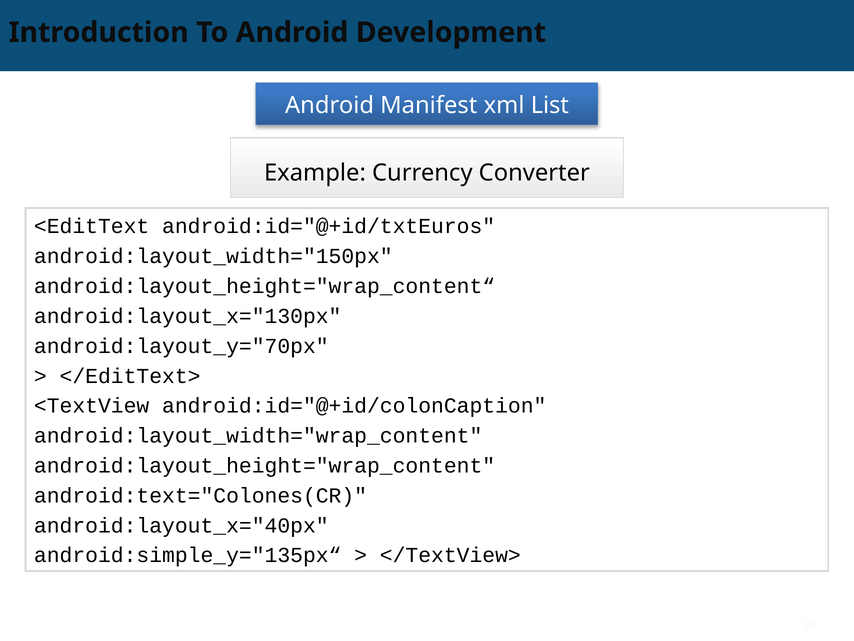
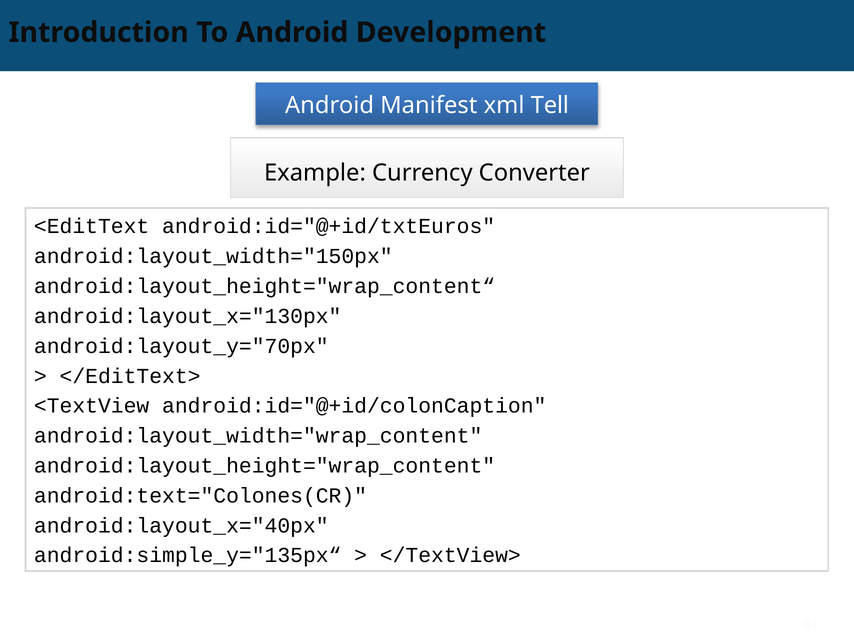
List: List -> Tell (550, 105)
